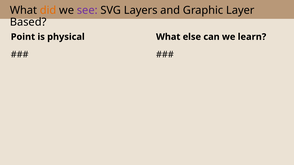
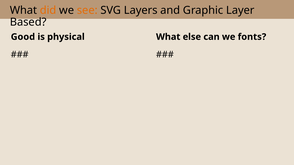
see colour: purple -> orange (87, 10)
Point: Point -> Good (23, 37)
learn: learn -> fonts (252, 37)
